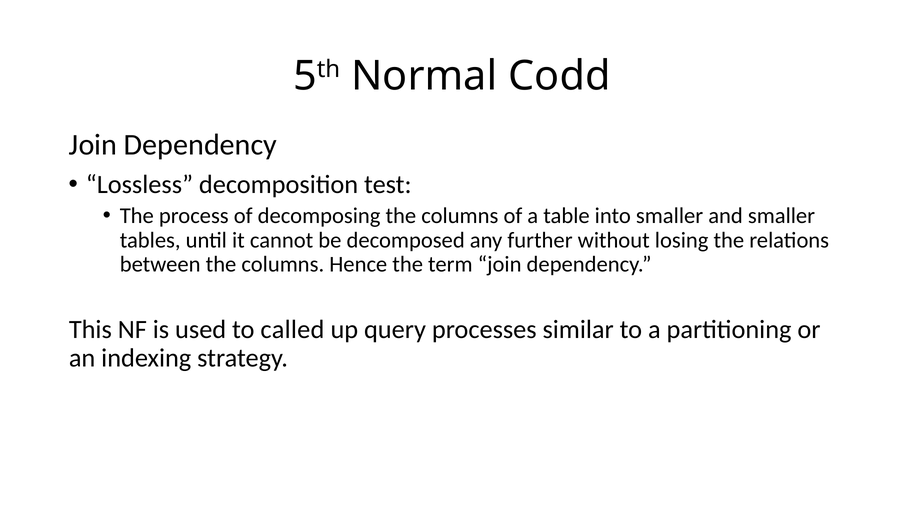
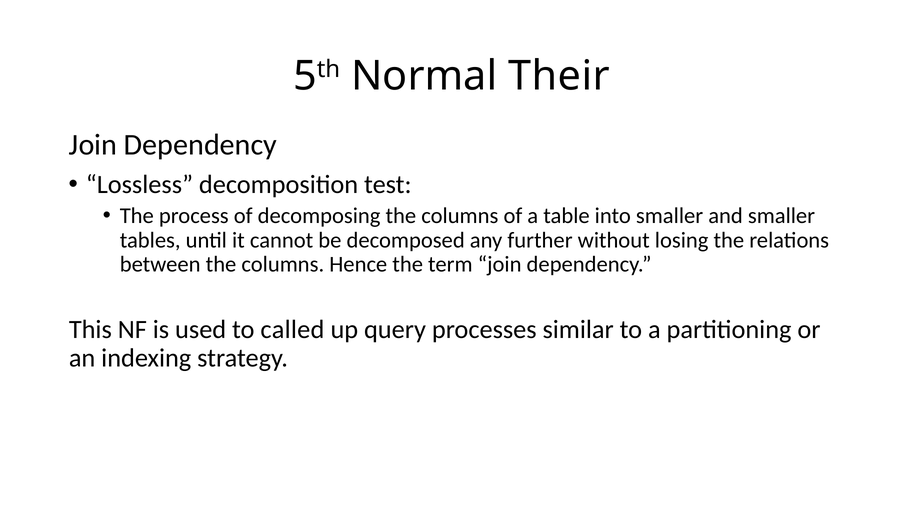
Codd: Codd -> Their (559, 76)
